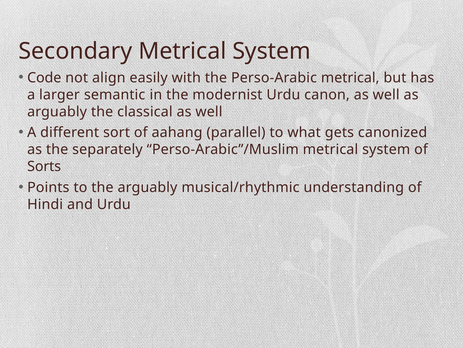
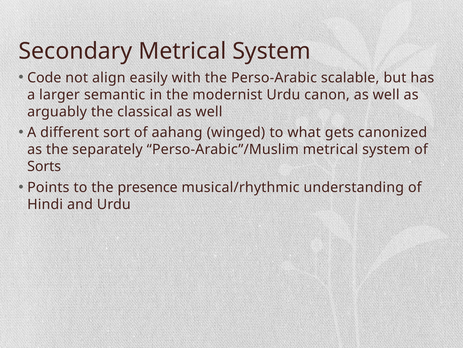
Perso-Arabic metrical: metrical -> scalable (350, 78)
parallel: parallel -> winged (236, 132)
the arguably: arguably -> presence (148, 187)
